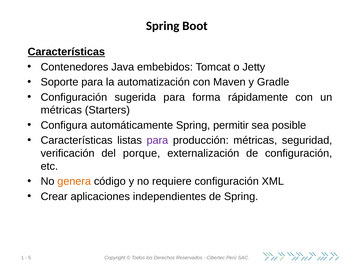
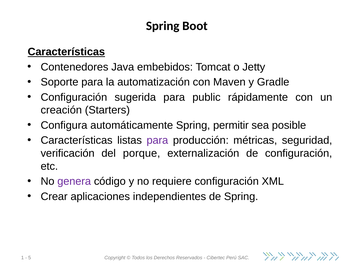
forma: forma -> public (206, 97)
métricas: métricas -> creación (61, 110)
genera colour: orange -> purple (74, 182)
